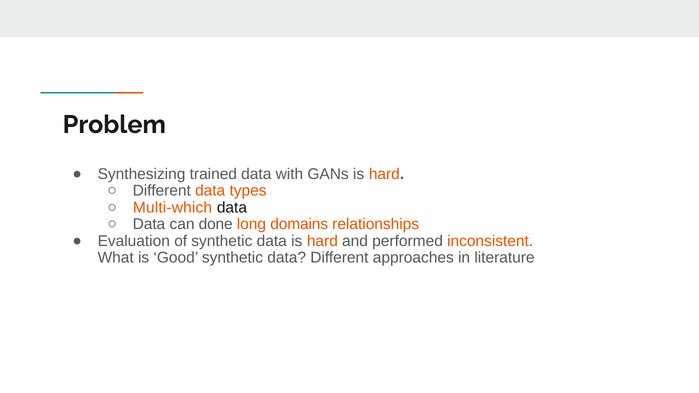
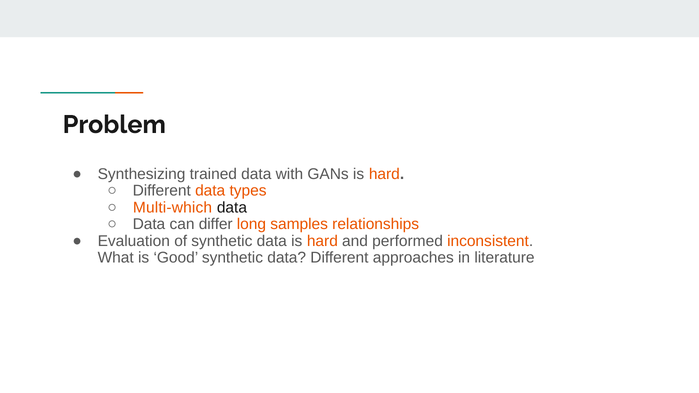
done: done -> differ (216, 224)
domains: domains -> samples (299, 224)
